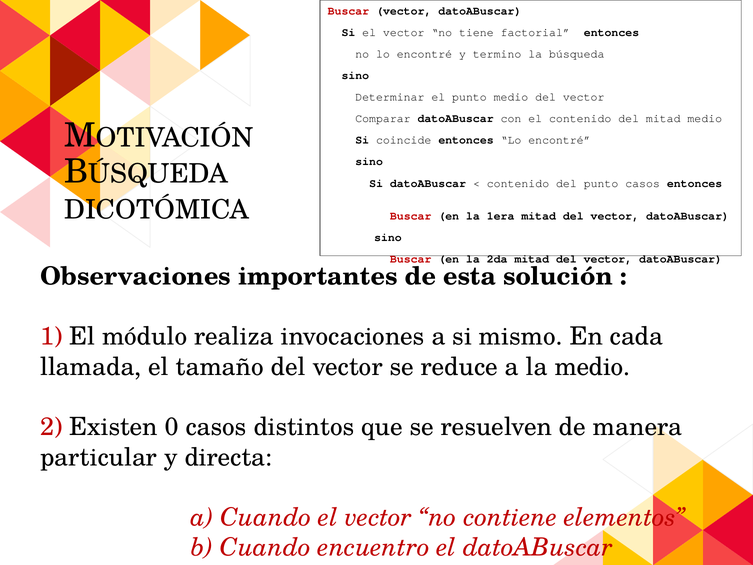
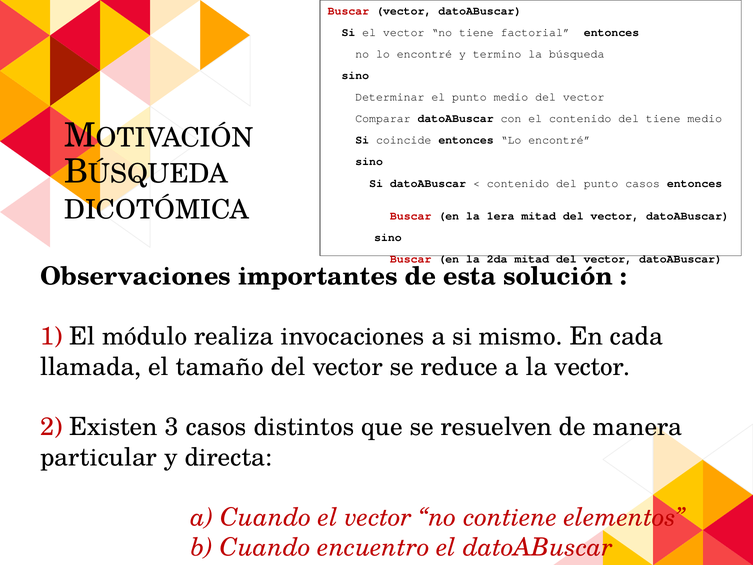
del mitad: mitad -> tiene (663, 119)
la medio: medio -> vector (592, 367)
0: 0 -> 3 (172, 427)
